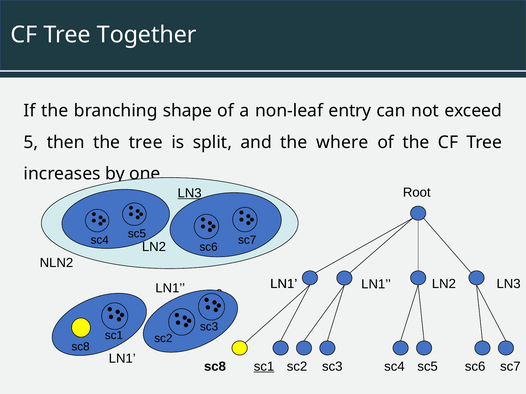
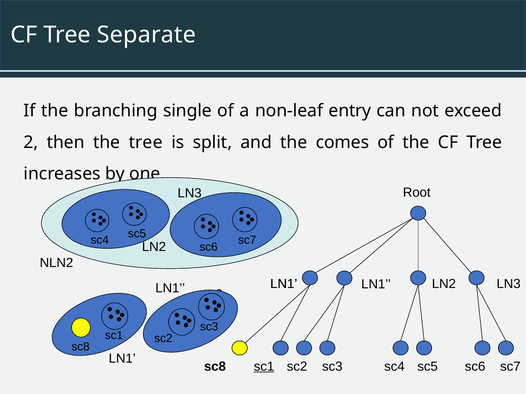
Together: Together -> Separate (146, 35)
shape: shape -> single (187, 111)
5: 5 -> 2 (31, 142)
where: where -> comes (342, 142)
LN3 underline: present -> none (190, 193)
